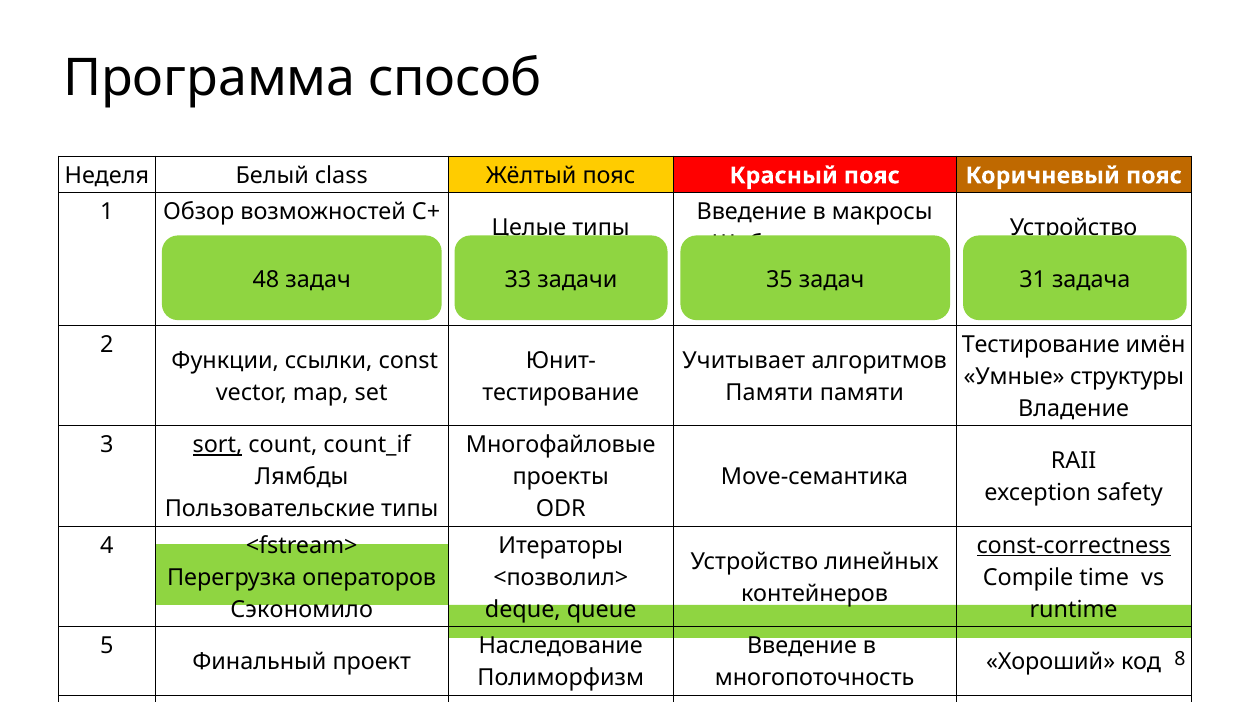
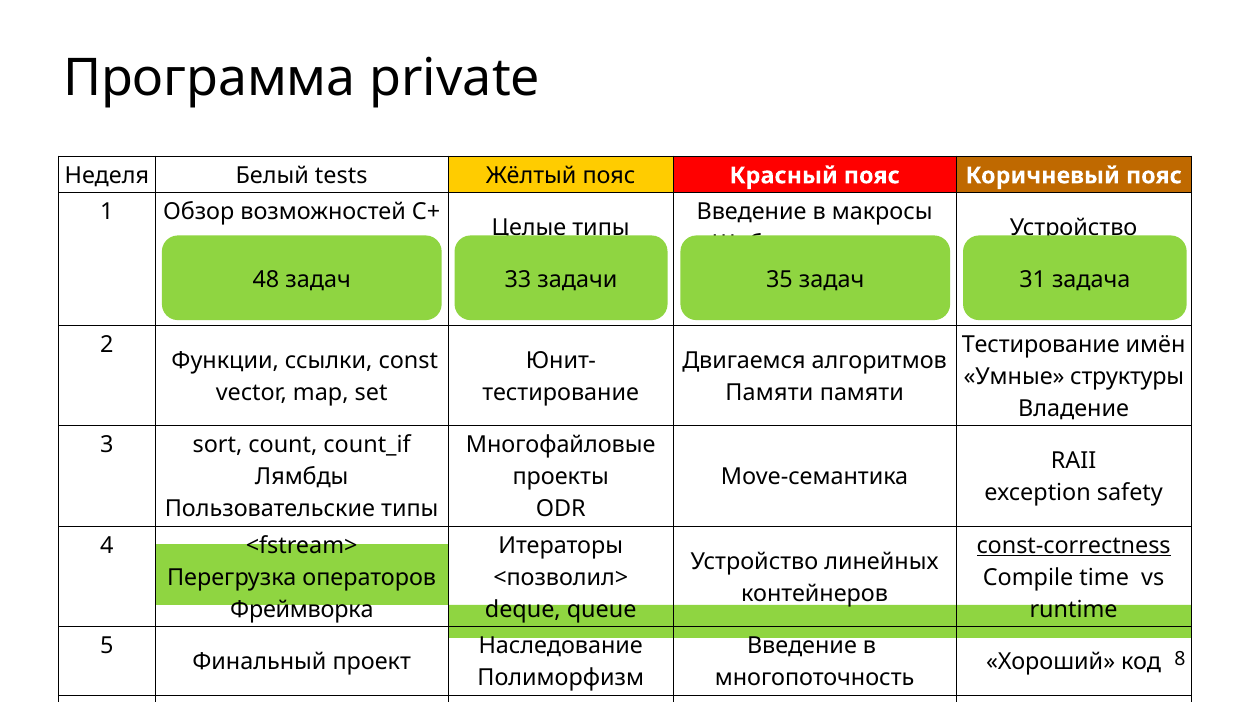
способ: способ -> private (455, 79)
class: class -> tests (341, 176)
Учитывает: Учитывает -> Двигаемся (744, 361)
sort underline: present -> none (217, 445)
Сэкономило: Сэкономило -> Фреймворка (302, 609)
